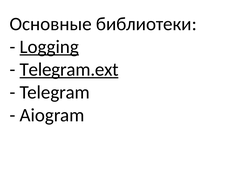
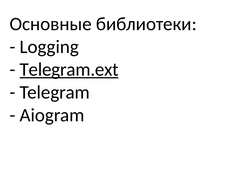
Logging underline: present -> none (49, 47)
